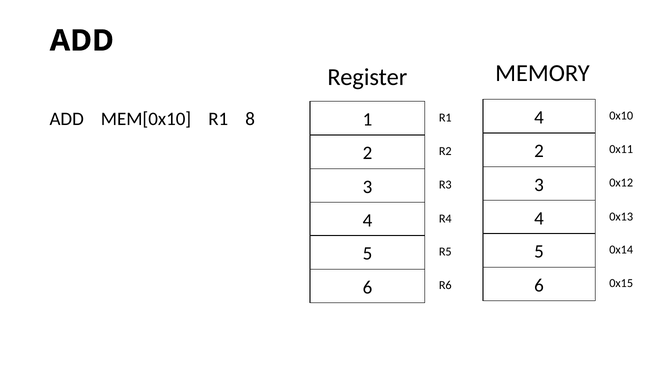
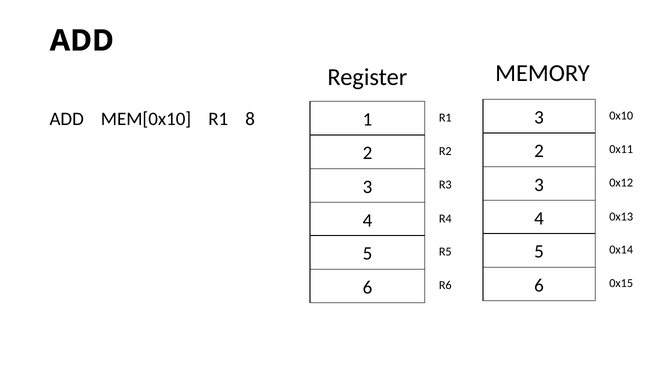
8 4: 4 -> 3 (539, 118)
